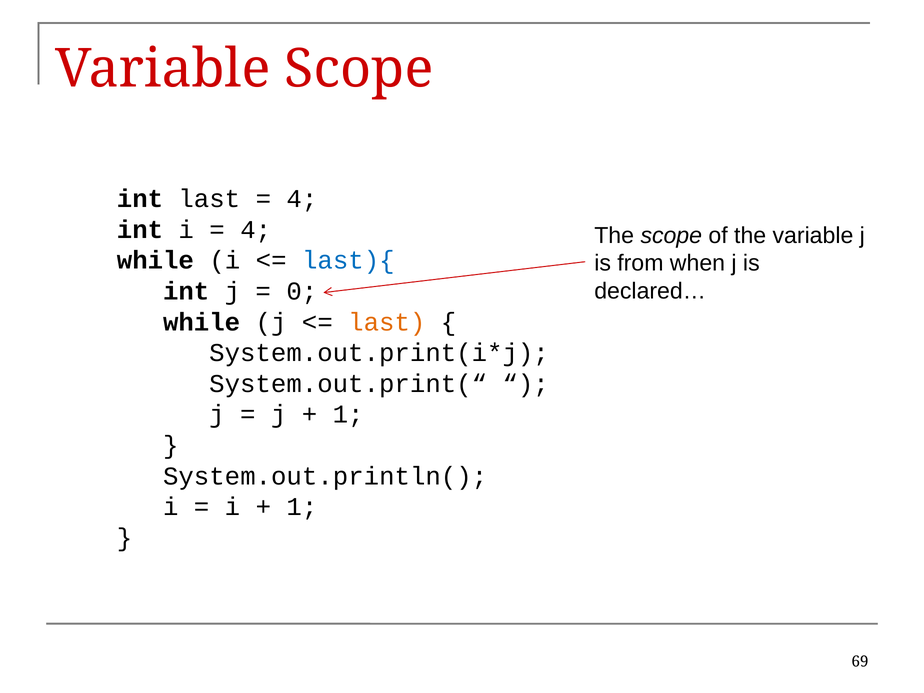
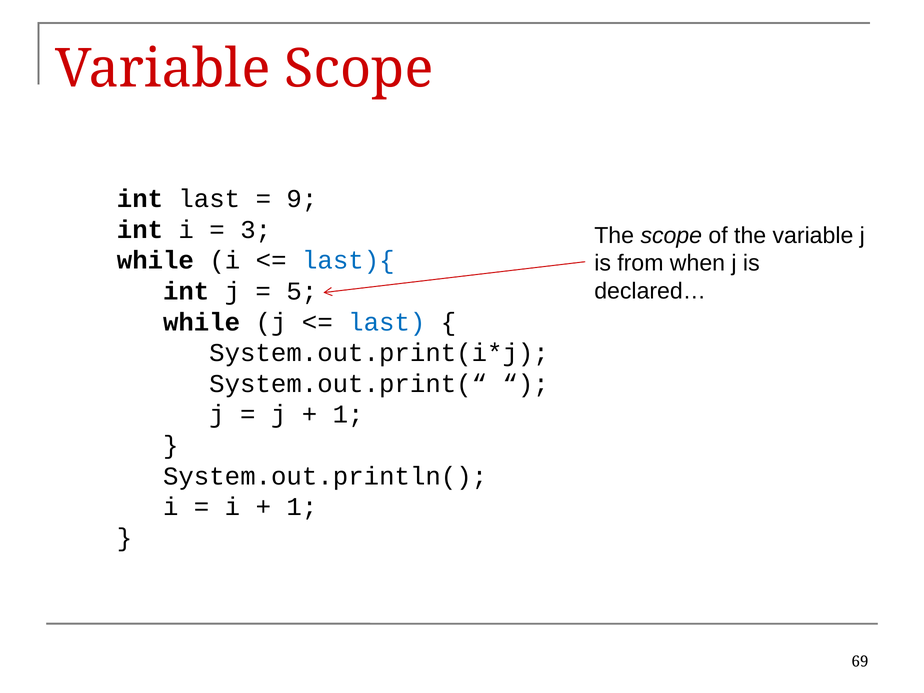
4: 4 -> 9 (302, 199)
4: 4 -> 3 (256, 230)
0: 0 -> 5 (302, 291)
last colour: orange -> blue (387, 322)
